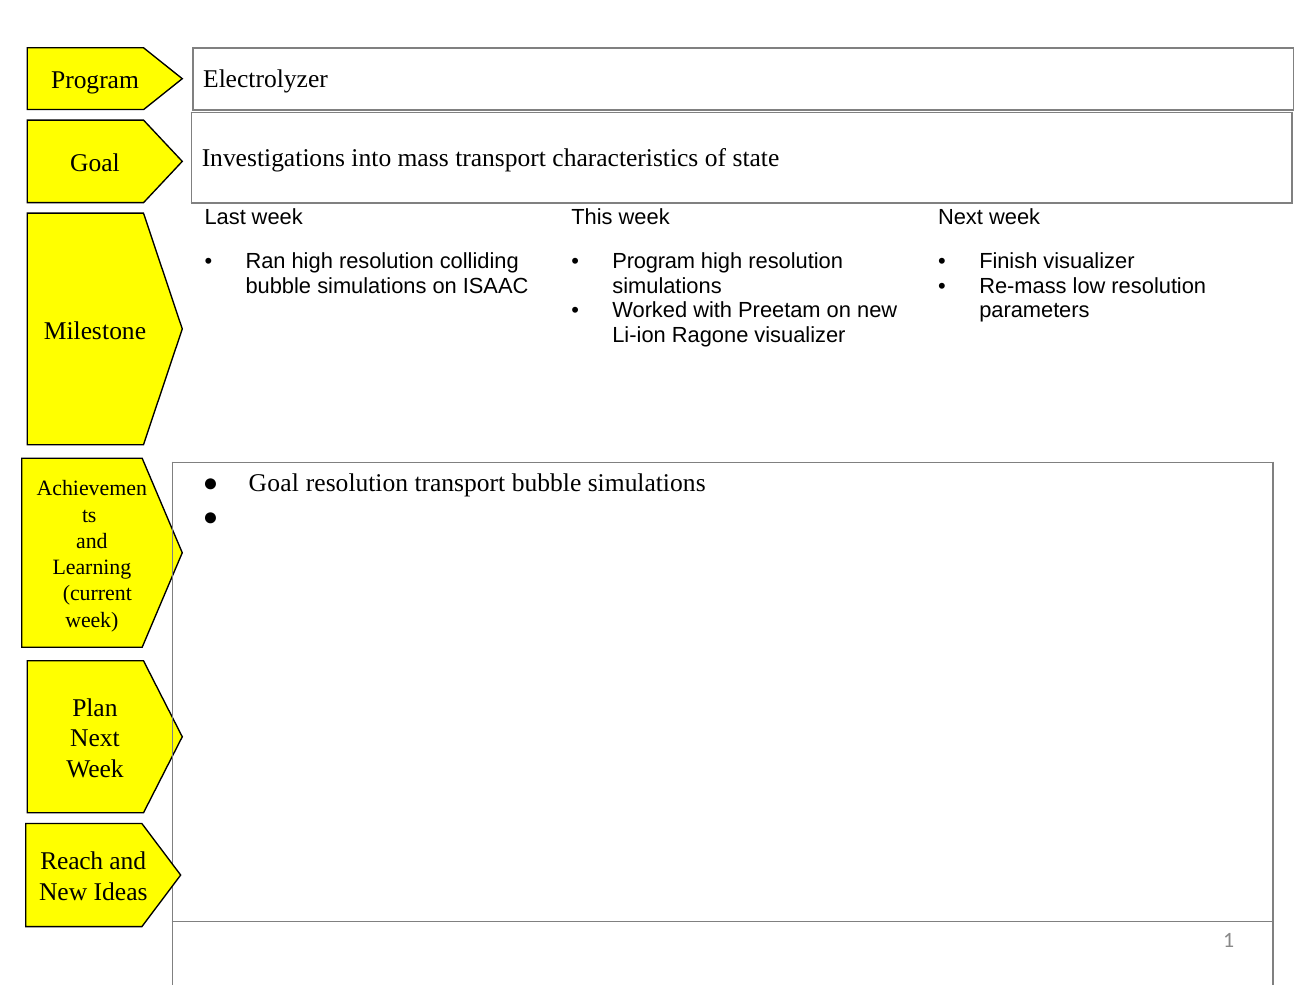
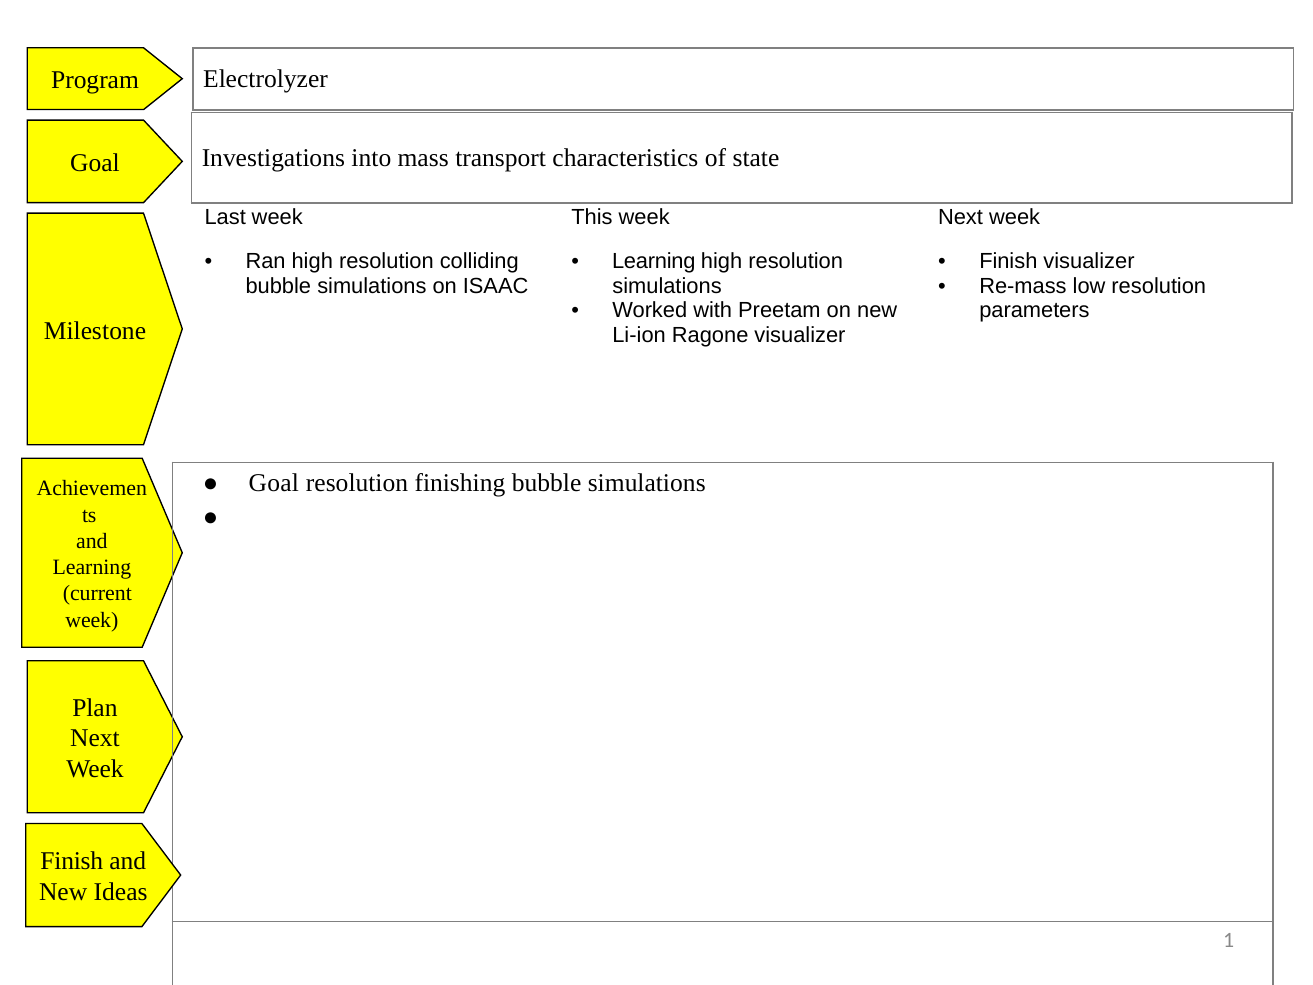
Program: Program -> Learning (654, 261)
resolution transport: transport -> finishing (460, 483)
Reach: Reach -> Finish (72, 861)
